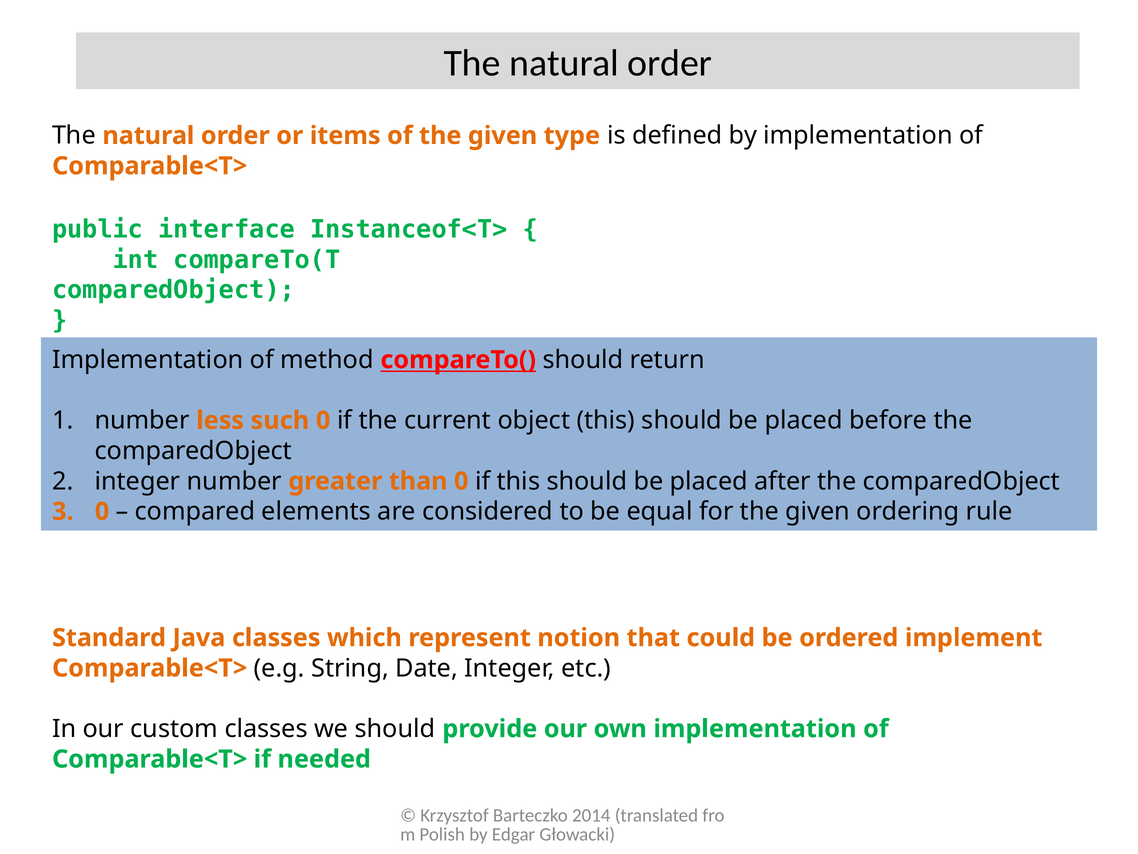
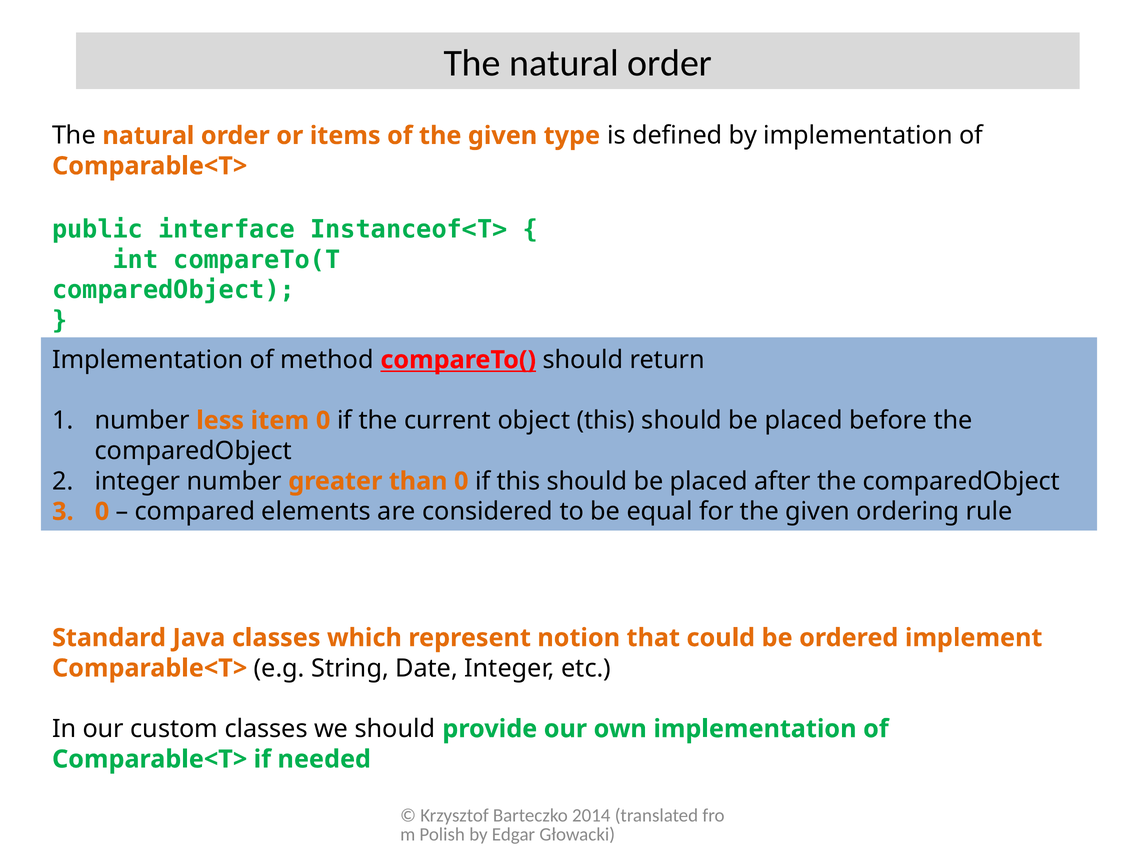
such: such -> item (280, 420)
